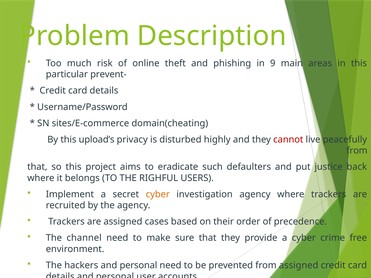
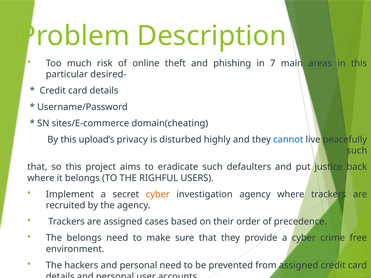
9: 9 -> 7 (273, 63)
prevent-: prevent- -> desired- (108, 74)
cannot colour: red -> blue (288, 140)
from: from -> such (357, 151)
The channel: channel -> belongs (84, 238)
